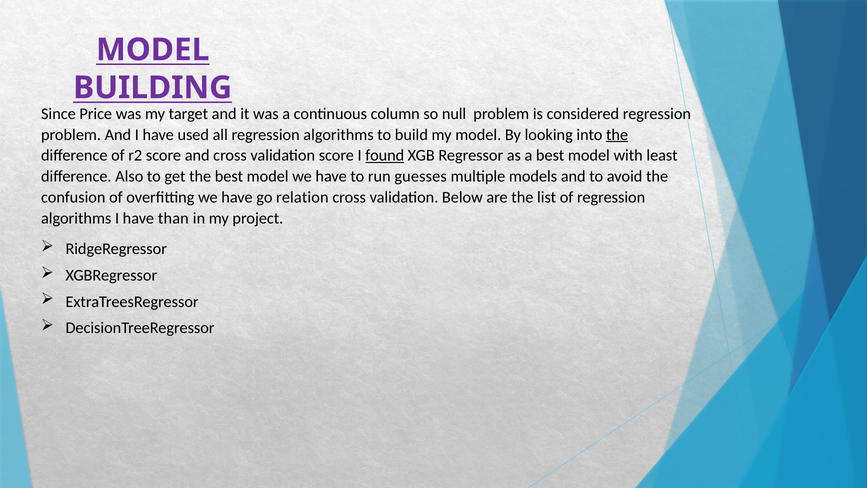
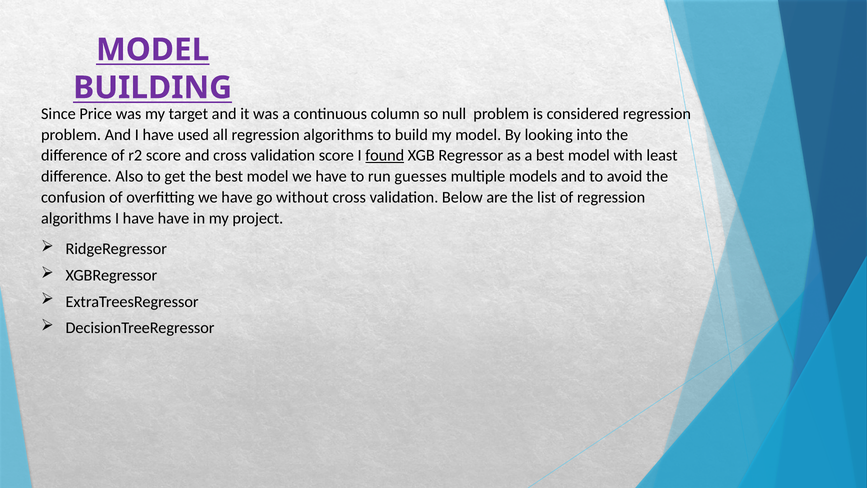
the underline: present -> none (617, 135)
relation: relation -> without (302, 197)
have than: than -> have (173, 218)
